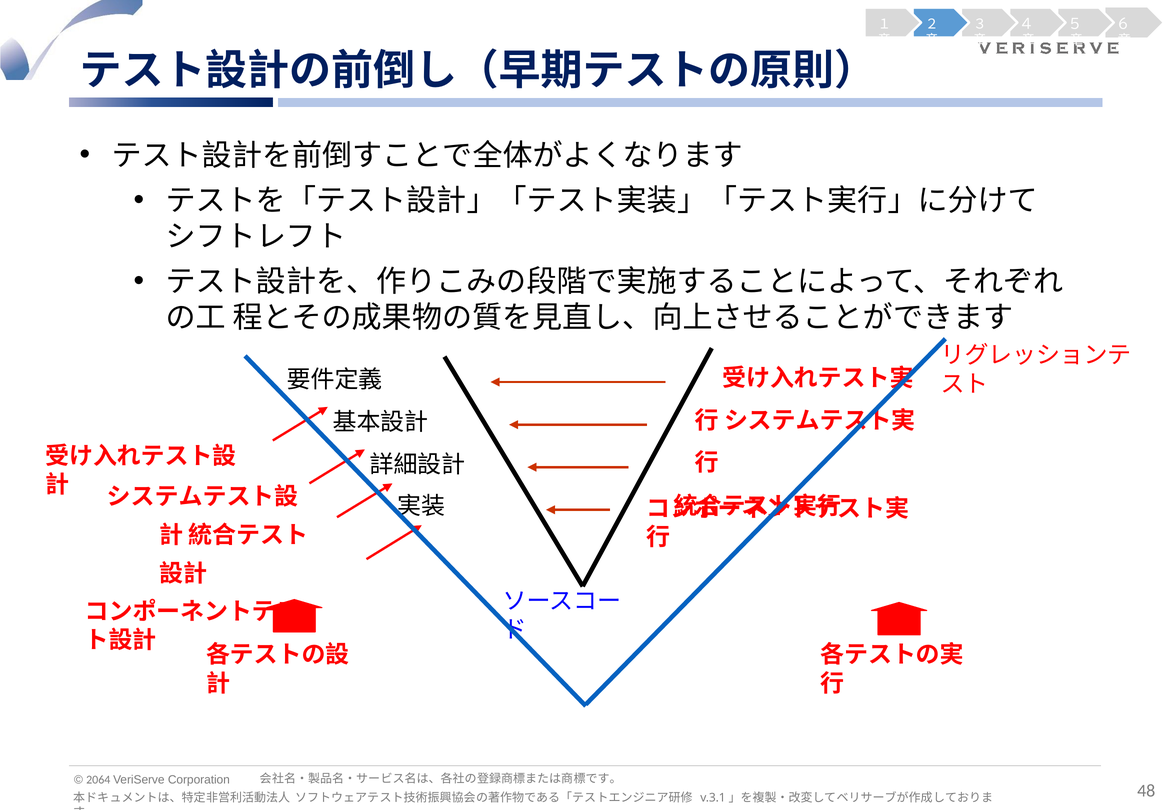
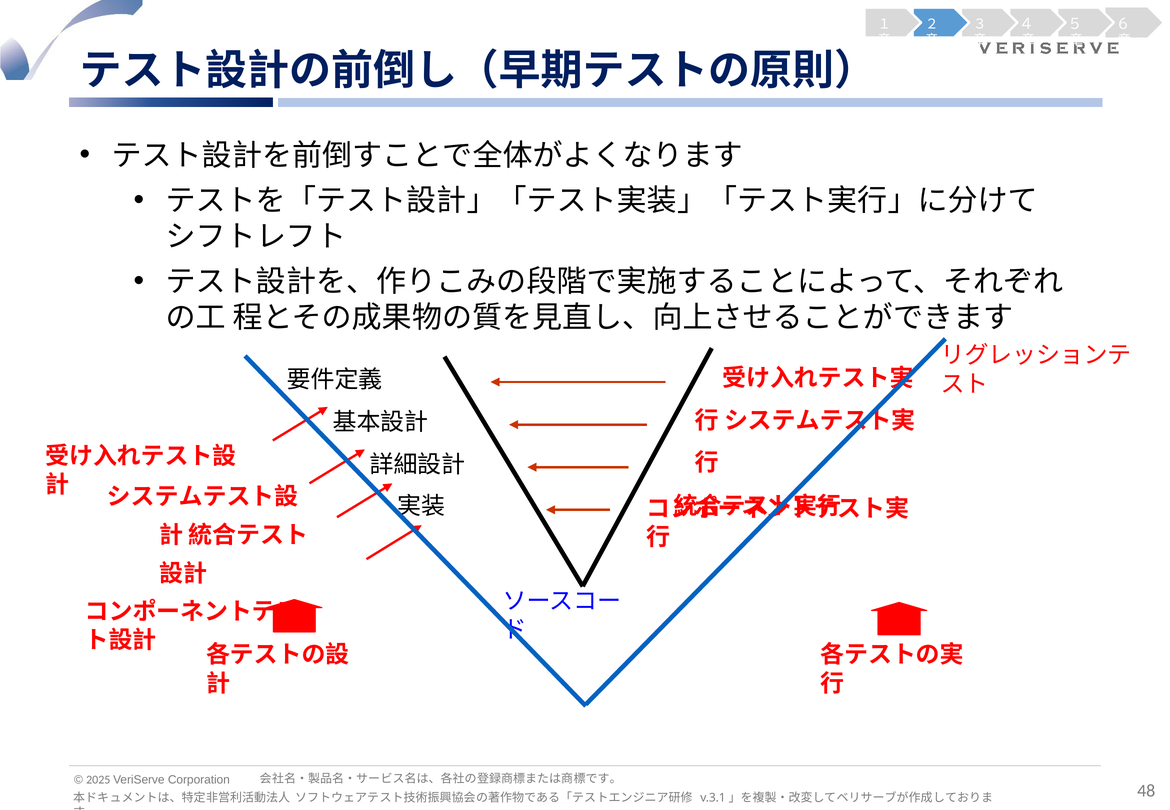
2064: 2064 -> 2025 (98, 780)
